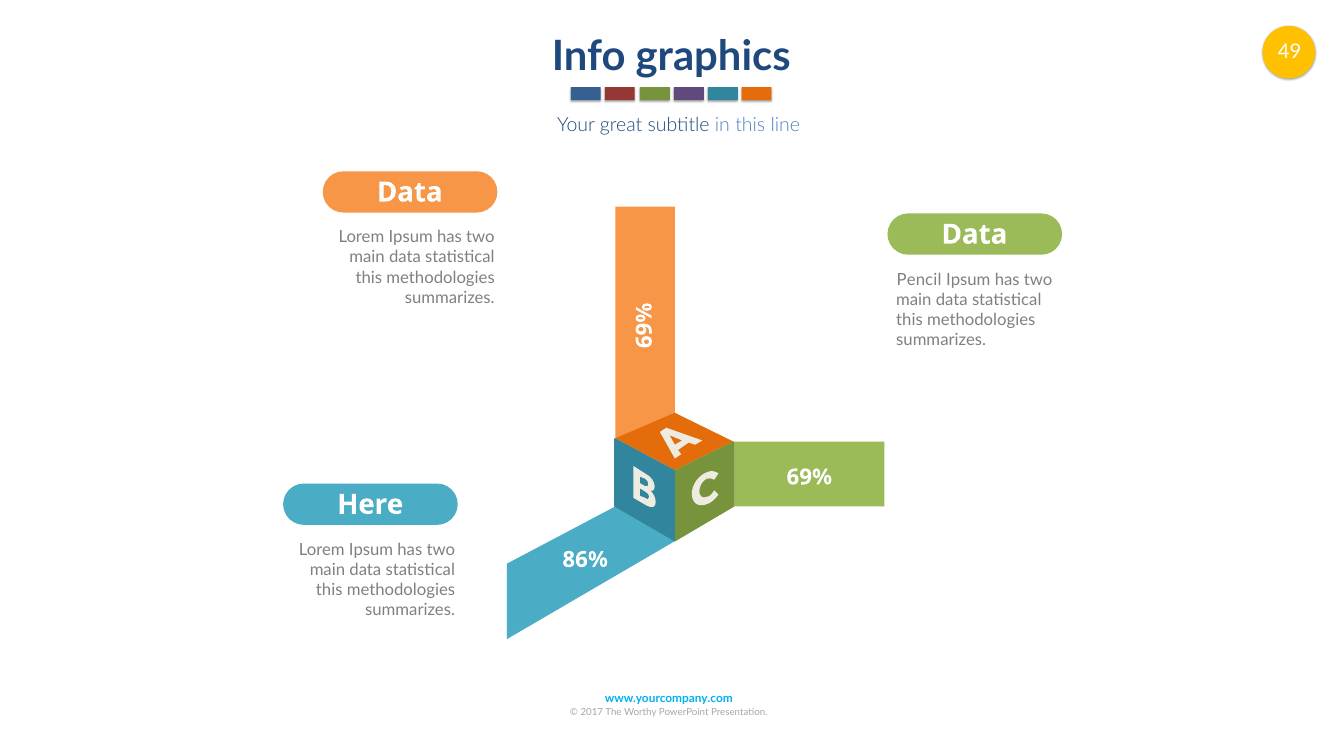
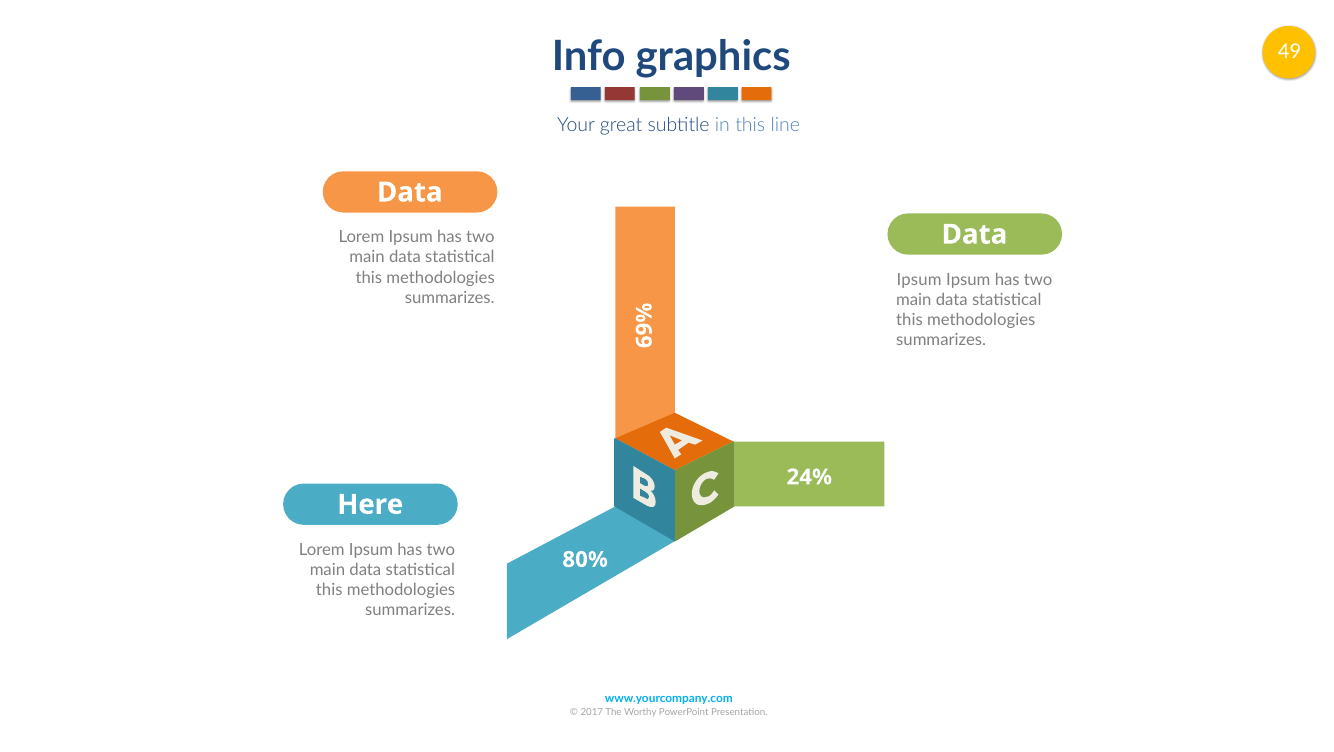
Pencil: Pencil -> Ipsum (919, 280)
69%: 69% -> 24% (809, 477)
86%: 86% -> 80% (585, 560)
